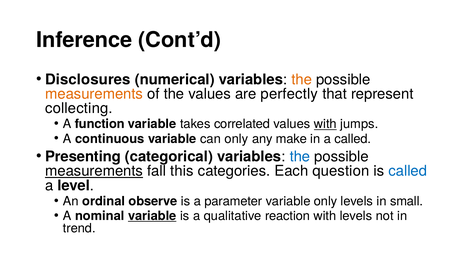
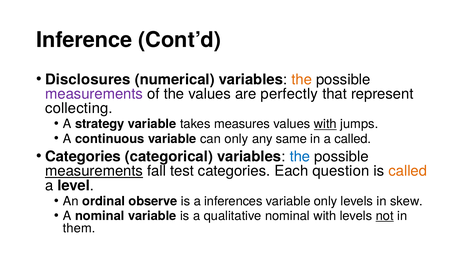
measurements colour: orange -> purple (94, 94)
function: function -> strategy (100, 124)
correlated: correlated -> measures (242, 124)
make: make -> same (291, 139)
Presenting: Presenting -> Categories (83, 157)
this: this -> test (182, 171)
called colour: blue -> orange (408, 171)
parameter: parameter -> inferences (233, 201)
small: small -> skew (406, 201)
variable underline: present -> none (152, 216)
qualitative reaction: reaction -> nominal (287, 216)
not underline: none -> present (385, 216)
trend: trend -> them (79, 229)
